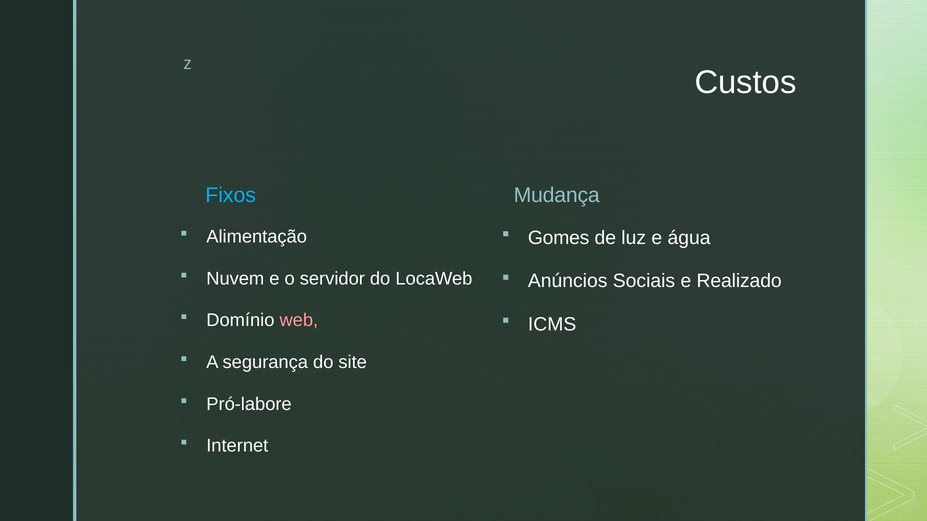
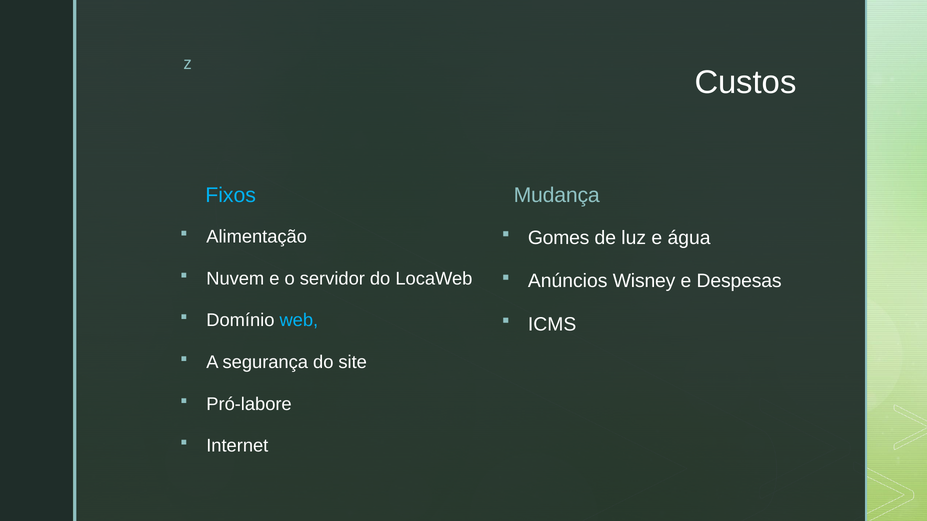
Sociais: Sociais -> Wisney (644, 281)
Realizado: Realizado -> Despesas (739, 281)
web colour: pink -> light blue (299, 321)
